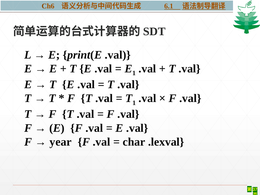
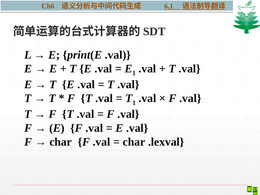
year: year -> char (61, 142)
